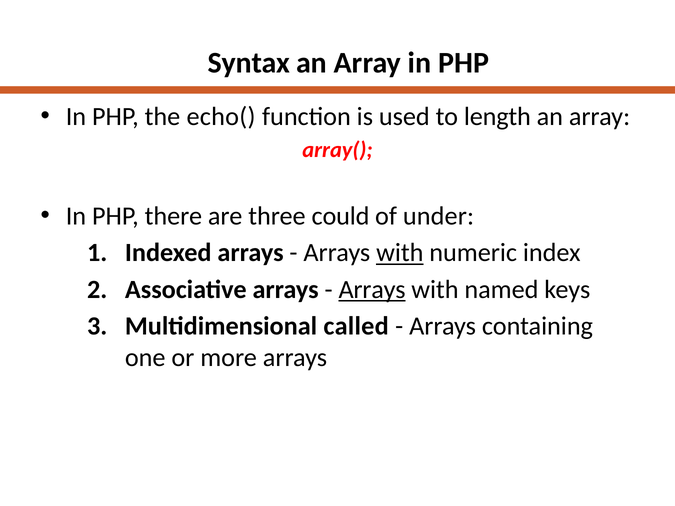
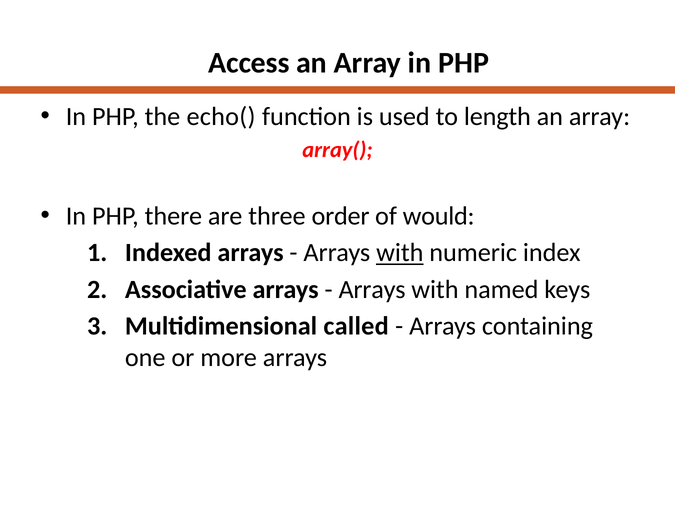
Syntax: Syntax -> Access (249, 63)
could: could -> order (341, 216)
under: under -> would (439, 216)
Arrays underline: present -> none (372, 290)
